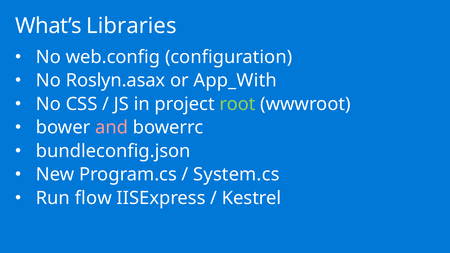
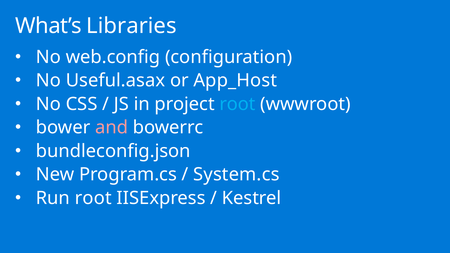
Roslyn.asax: Roslyn.asax -> Useful.asax (115, 81)
App_With: App_With -> App_Host (235, 81)
root colour: light green -> light blue (237, 104)
Run flow: flow -> root (93, 198)
